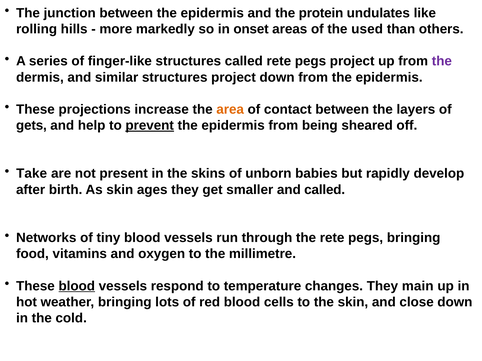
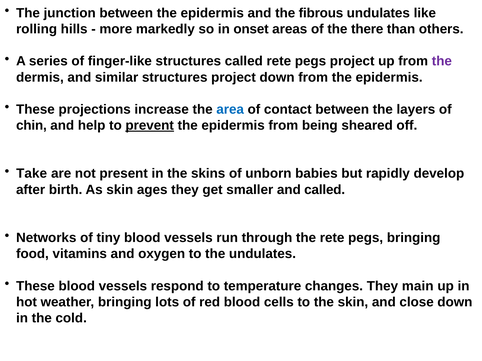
protein: protein -> fibrous (321, 13)
used: used -> there (367, 29)
area colour: orange -> blue (230, 110)
gets: gets -> chin (31, 126)
the millimetre: millimetre -> undulates (262, 254)
blood underline: present -> none (77, 286)
